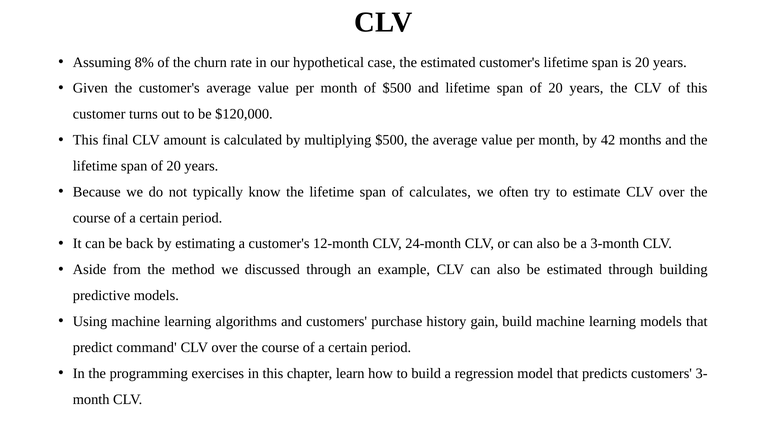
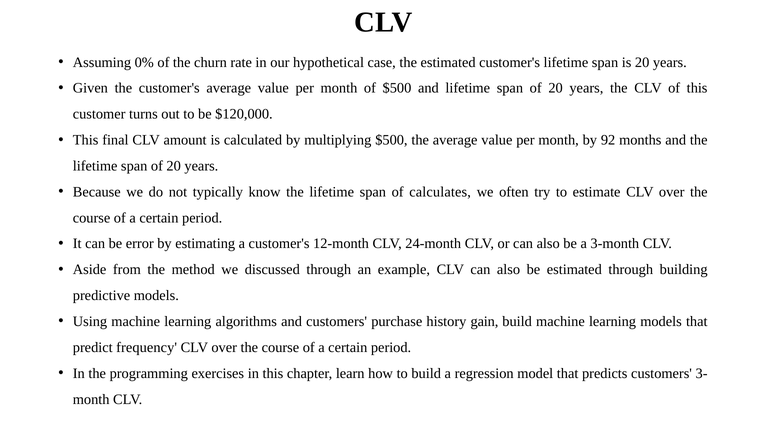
8%: 8% -> 0% (144, 62)
42: 42 -> 92 (608, 140)
back: back -> error (140, 243)
command: command -> frequency (147, 347)
